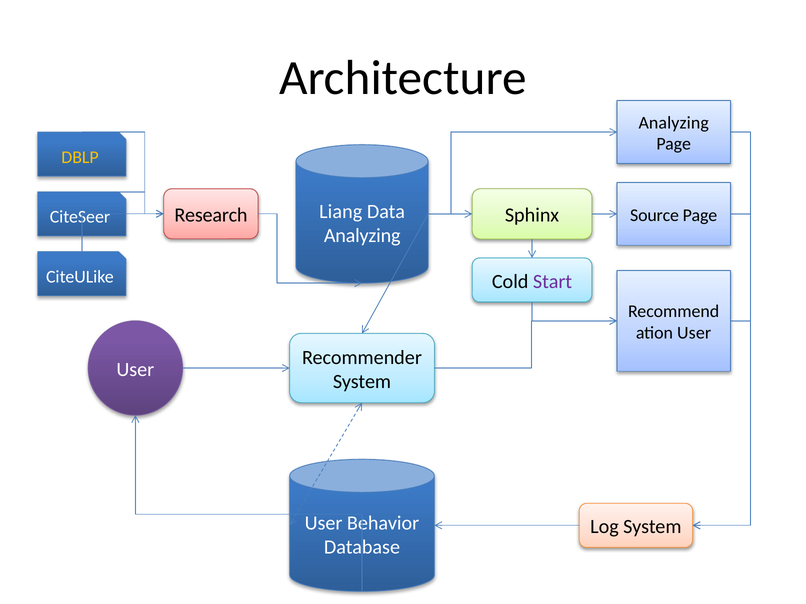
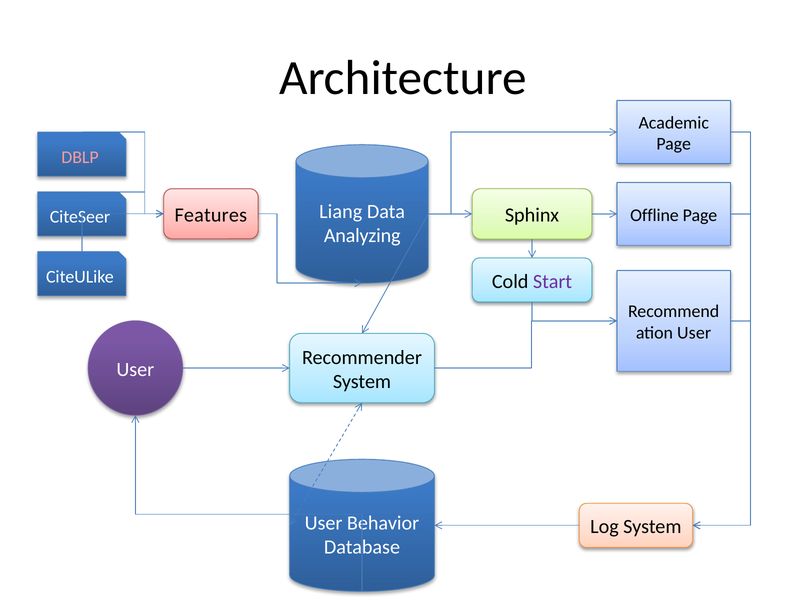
Analyzing: Analyzing -> Academic (674, 123)
DBLP colour: yellow -> pink (80, 157)
Research: Research -> Features (211, 215)
Source: Source -> Offline (654, 215)
